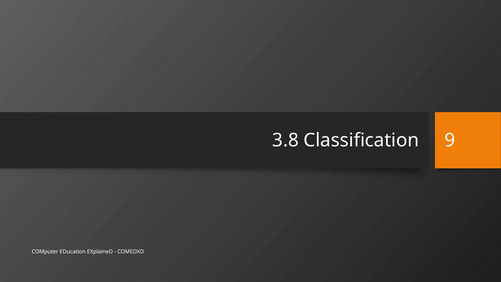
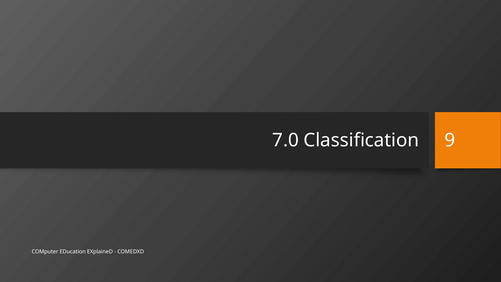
3.8: 3.8 -> 7.0 (286, 140)
